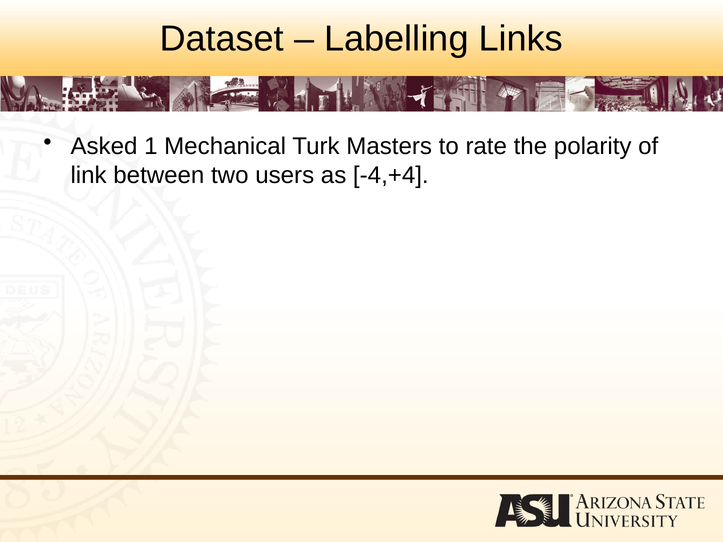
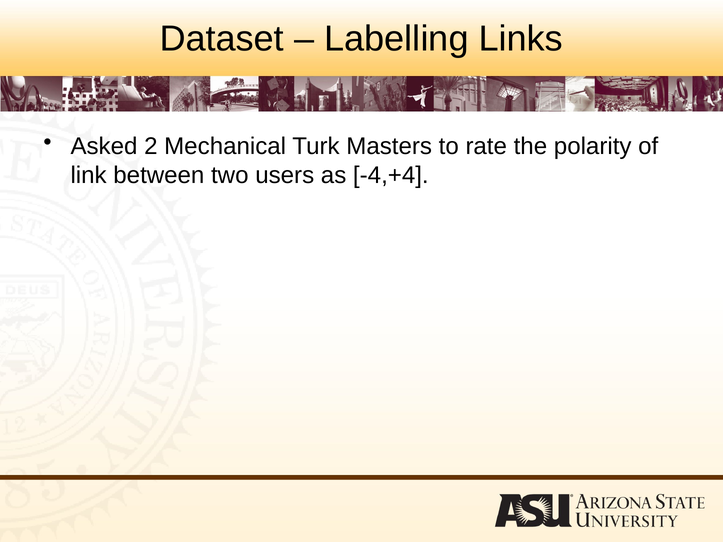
1: 1 -> 2 (151, 146)
